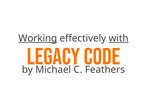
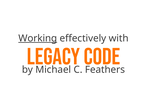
with underline: present -> none (119, 38)
